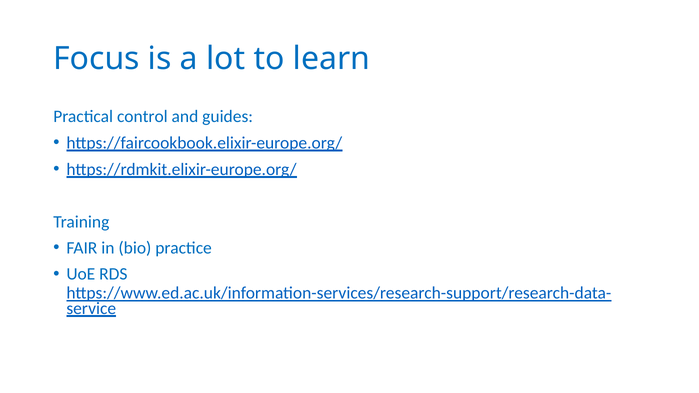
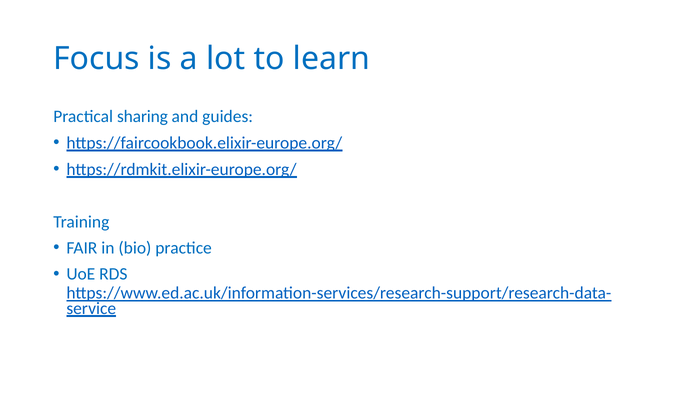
control: control -> sharing (142, 117)
